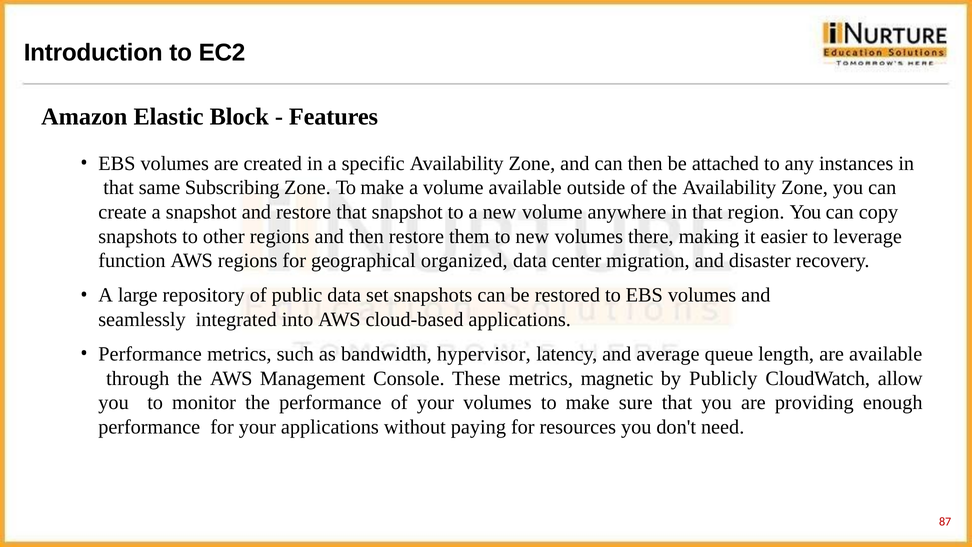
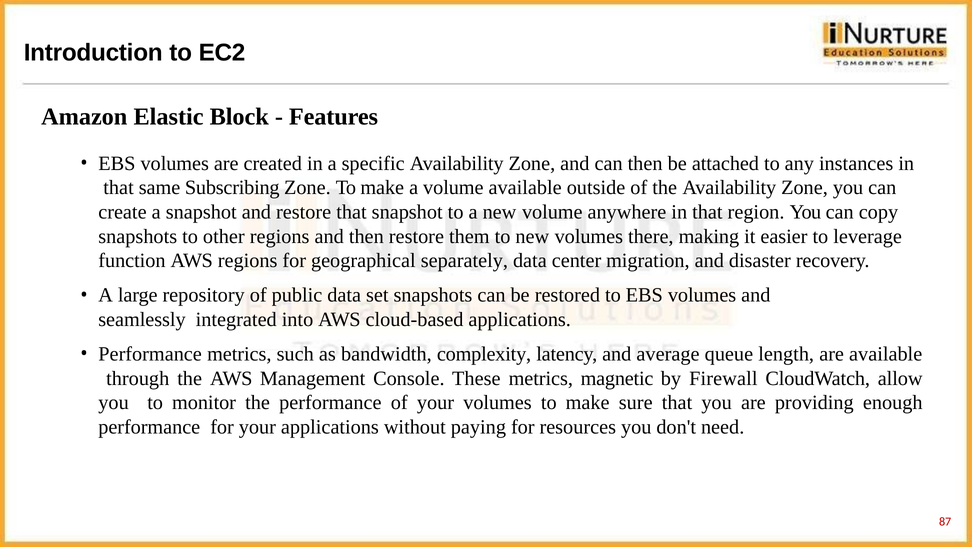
organized: organized -> separately (464, 261)
hypervisor: hypervisor -> complexity (484, 354)
Publicly: Publicly -> Firewall (723, 378)
